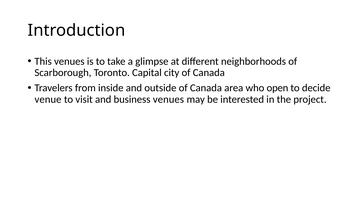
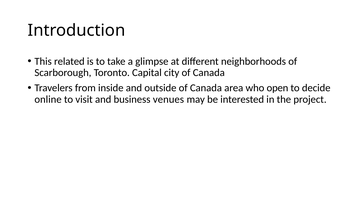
This venues: venues -> related (69, 61)
venue: venue -> online (48, 99)
